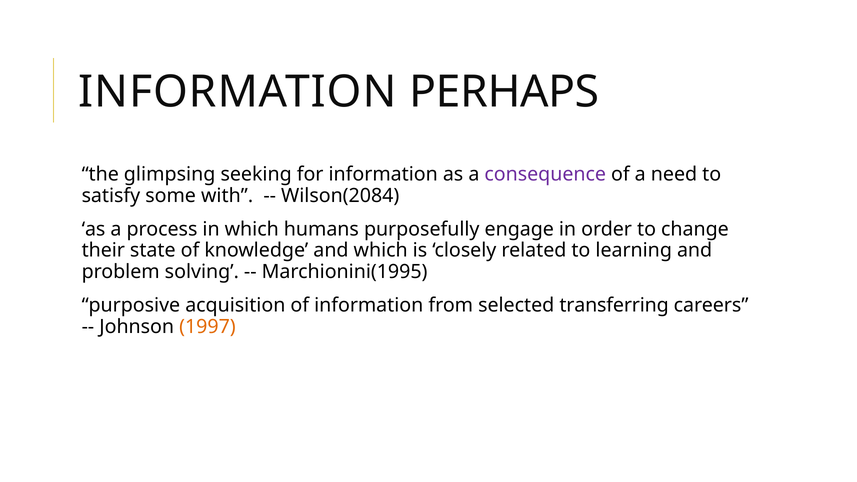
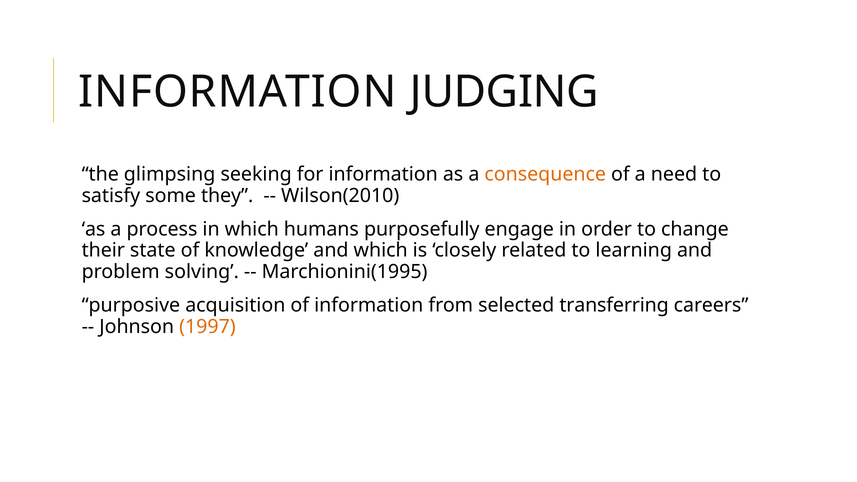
PERHAPS: PERHAPS -> JUDGING (504, 92)
consequence colour: purple -> orange (545, 174)
with: with -> they (227, 196)
Wilson(2084: Wilson(2084 -> Wilson(2010 (340, 196)
